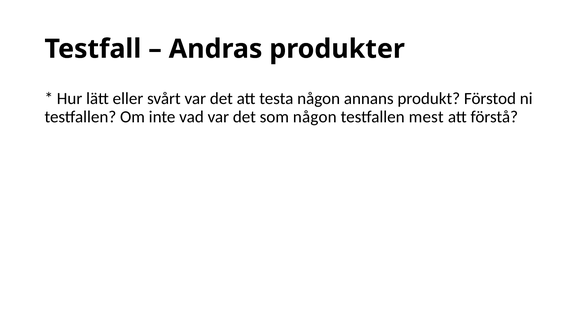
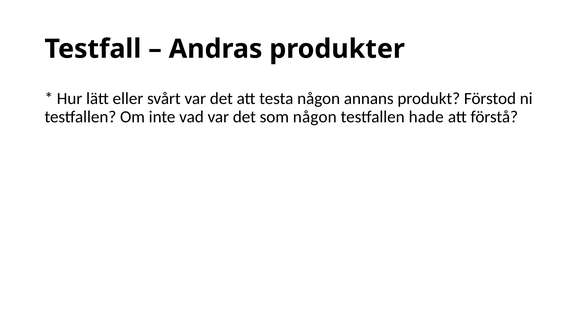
mest: mest -> hade (426, 117)
